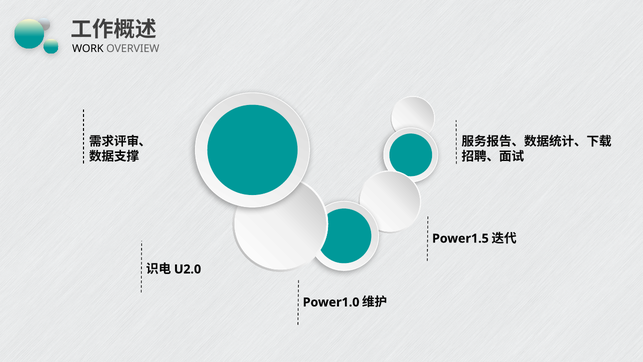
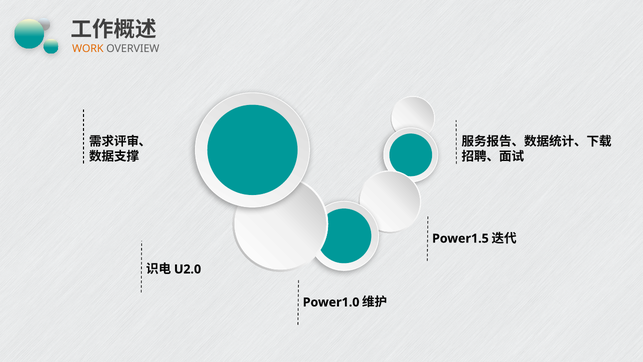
WORK colour: black -> orange (88, 48)
